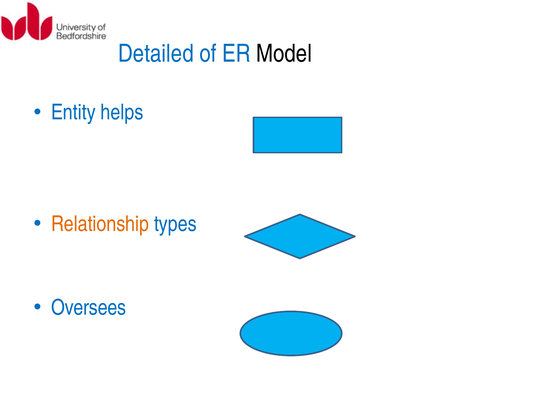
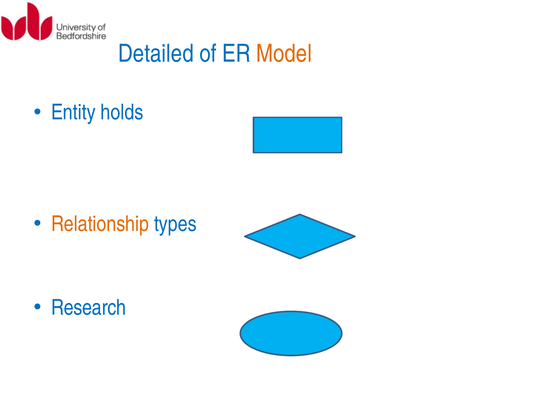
Model colour: black -> orange (284, 54)
helps: helps -> holds (122, 112)
Oversees: Oversees -> Research (89, 308)
